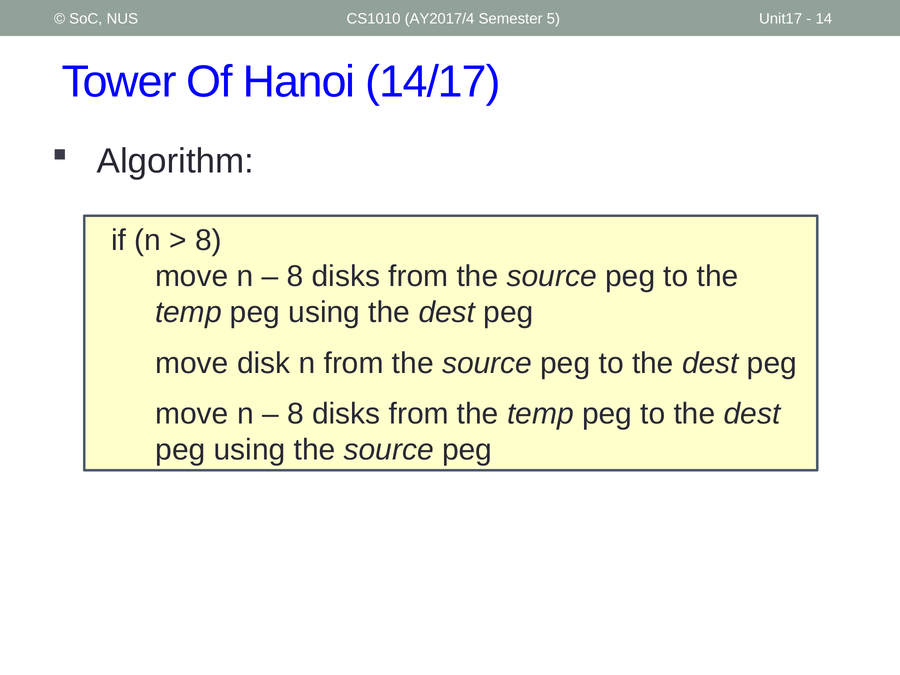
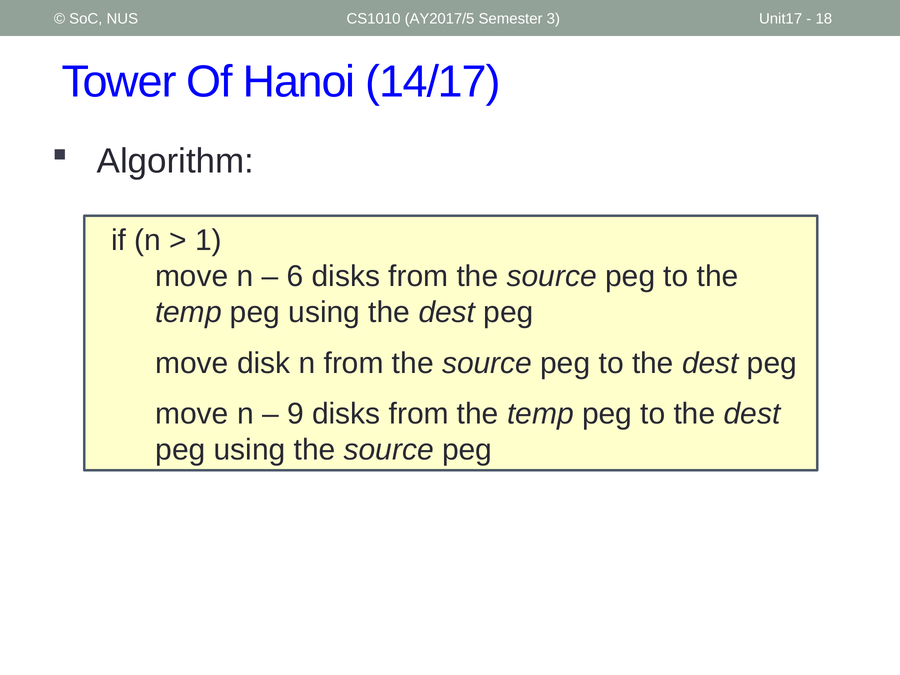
AY2017/4: AY2017/4 -> AY2017/5 (440, 19)
5: 5 -> 3 (553, 19)
14: 14 -> 18 (824, 19)
8: 8 -> 1 (208, 240)
8: 8 -> 6 (295, 276)
8: 8 -> 9 (295, 414)
